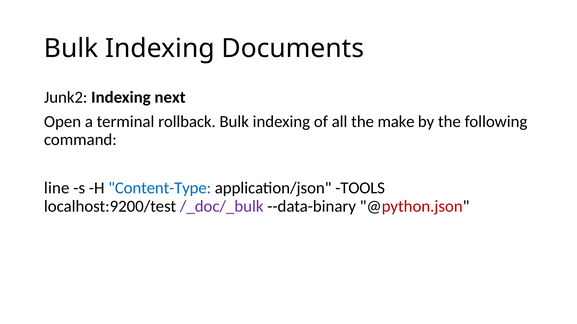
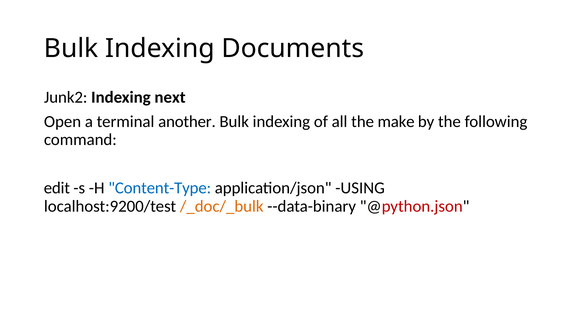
rollback: rollback -> another (187, 122)
line: line -> edit (57, 188)
TOOLS: TOOLS -> USING (360, 188)
/_doc/_bulk colour: purple -> orange (222, 206)
